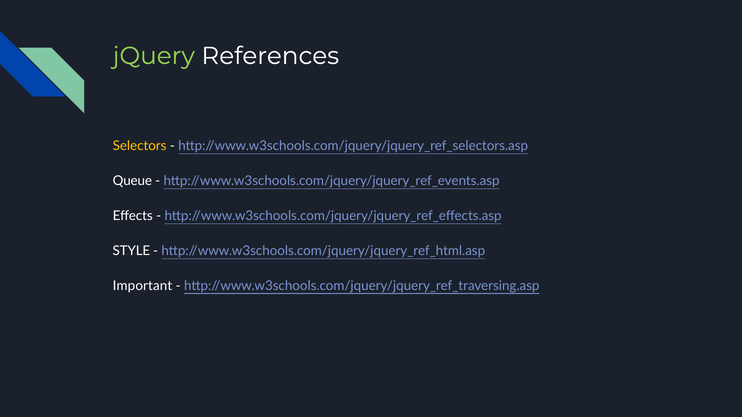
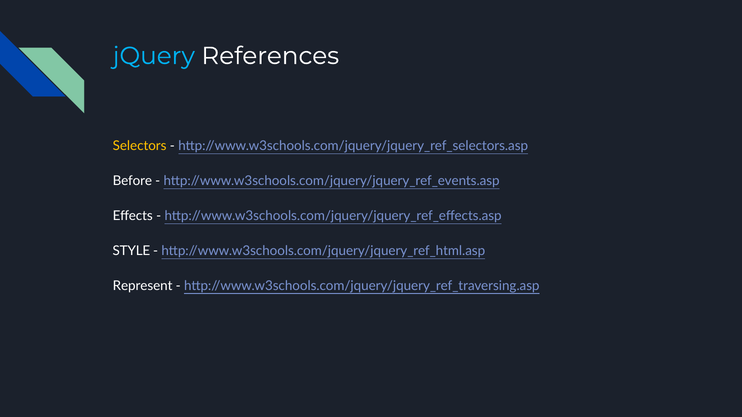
jQuery colour: light green -> light blue (154, 56)
Queue: Queue -> Before (132, 181)
Important: Important -> Represent (143, 286)
